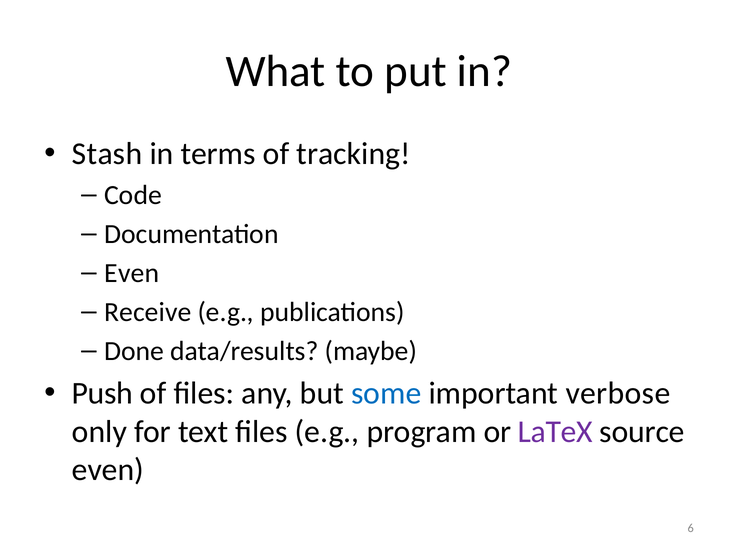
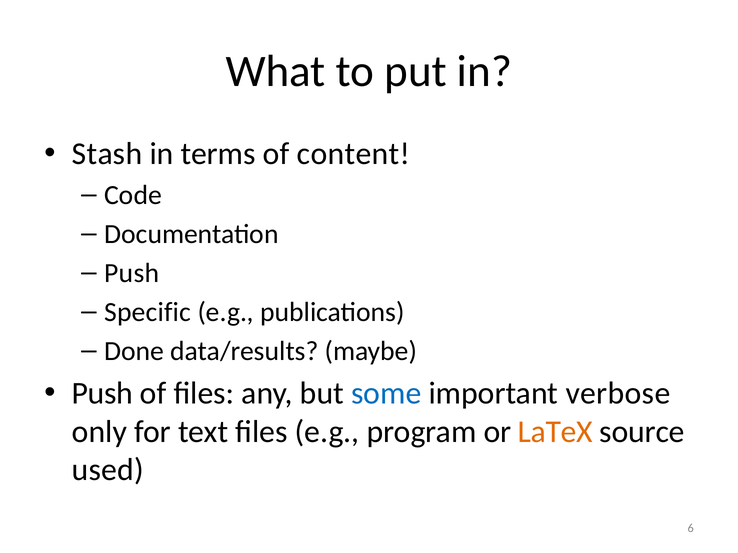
tracking: tracking -> content (353, 154)
Even: Even -> Push (132, 273)
Receive: Receive -> Specific (148, 312)
LaTeX colour: purple -> orange (555, 432)
even: even -> used (108, 470)
